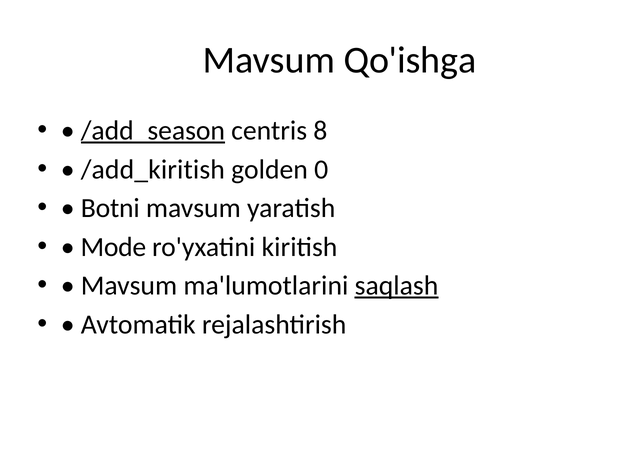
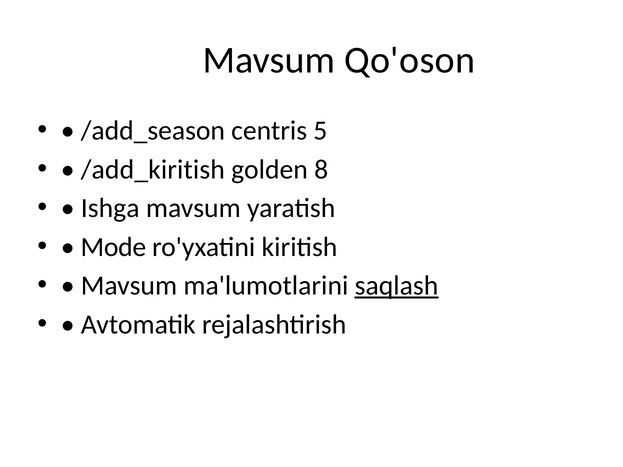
Qo'ishga: Qo'ishga -> Qo'oson (410, 60)
/add_season underline: present -> none (153, 131)
8: 8 -> 5 (320, 131)
0: 0 -> 8 (321, 169)
Botni: Botni -> Ishga (110, 208)
